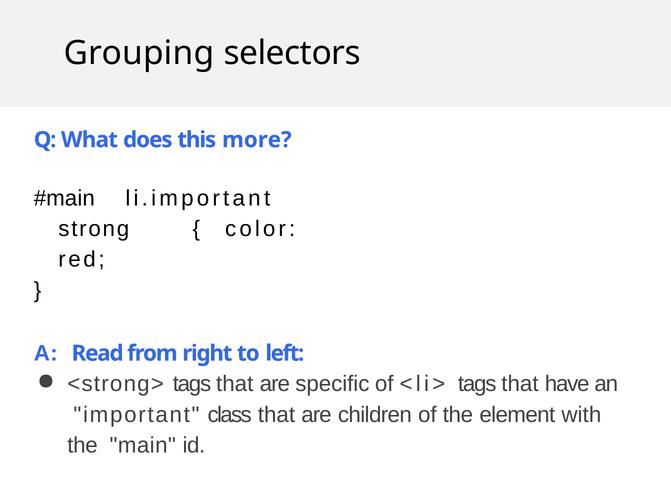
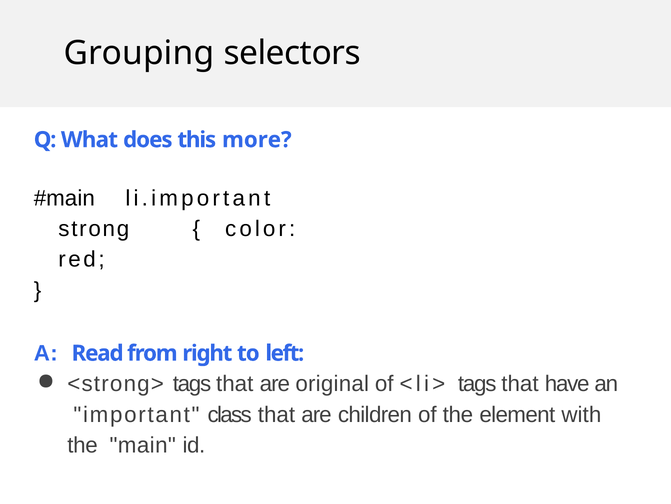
specific: specific -> original (332, 383)
